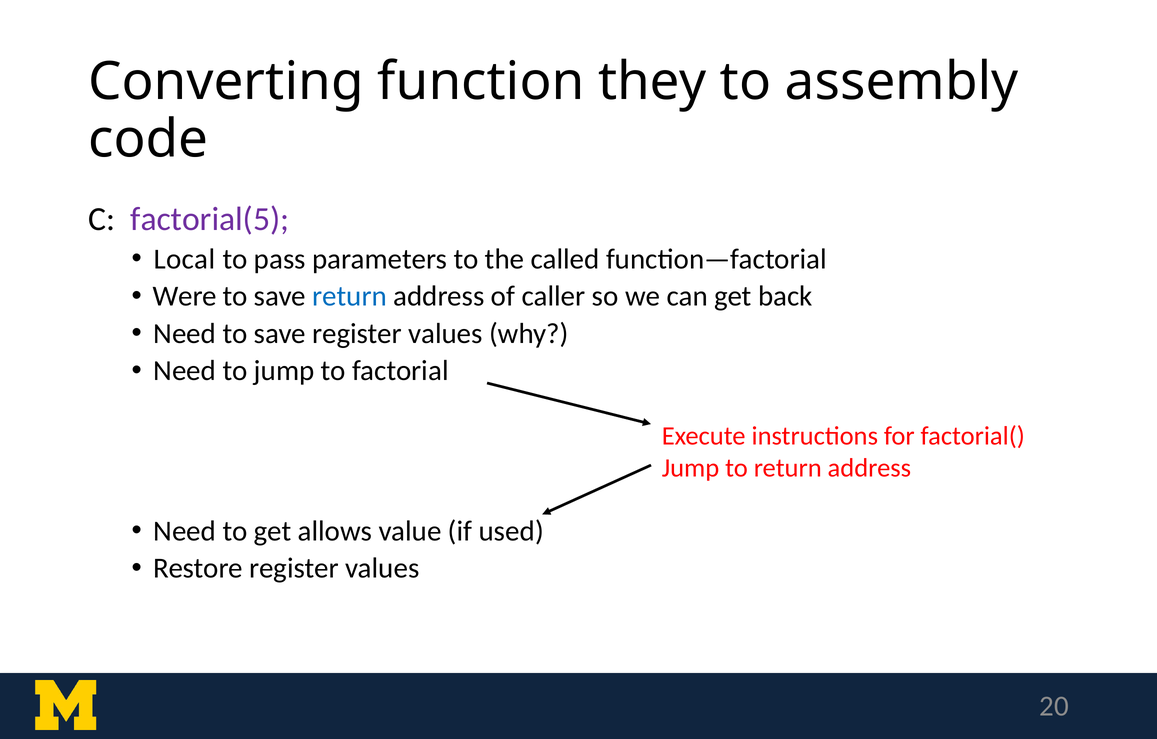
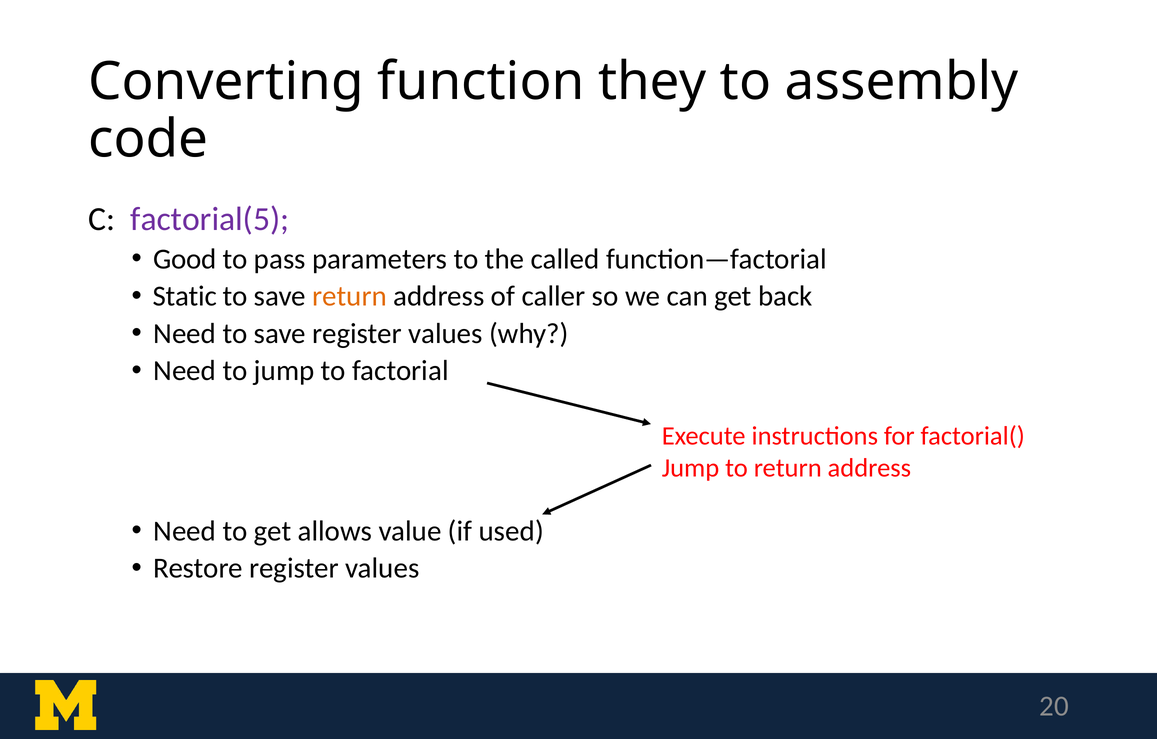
Local: Local -> Good (185, 259)
Were: Were -> Static (185, 296)
return colour: blue -> orange (350, 296)
